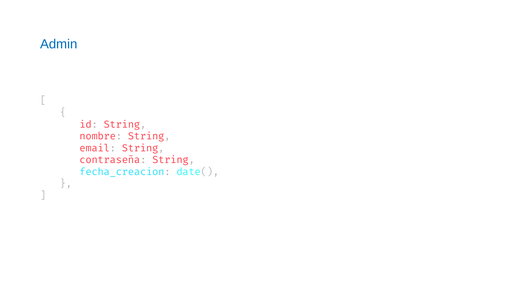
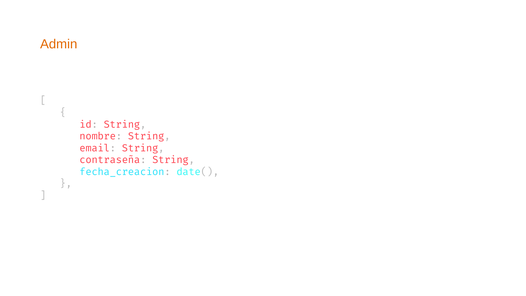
Admin colour: blue -> orange (59, 44)
